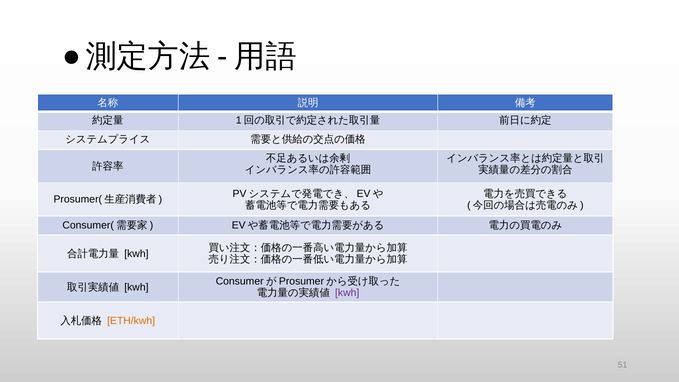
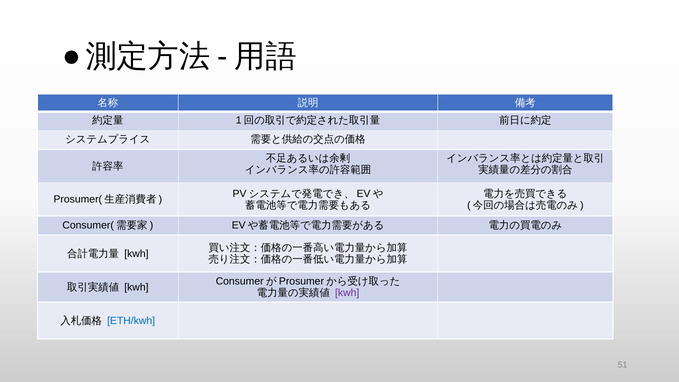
ETH/kwh colour: orange -> blue (131, 321)
